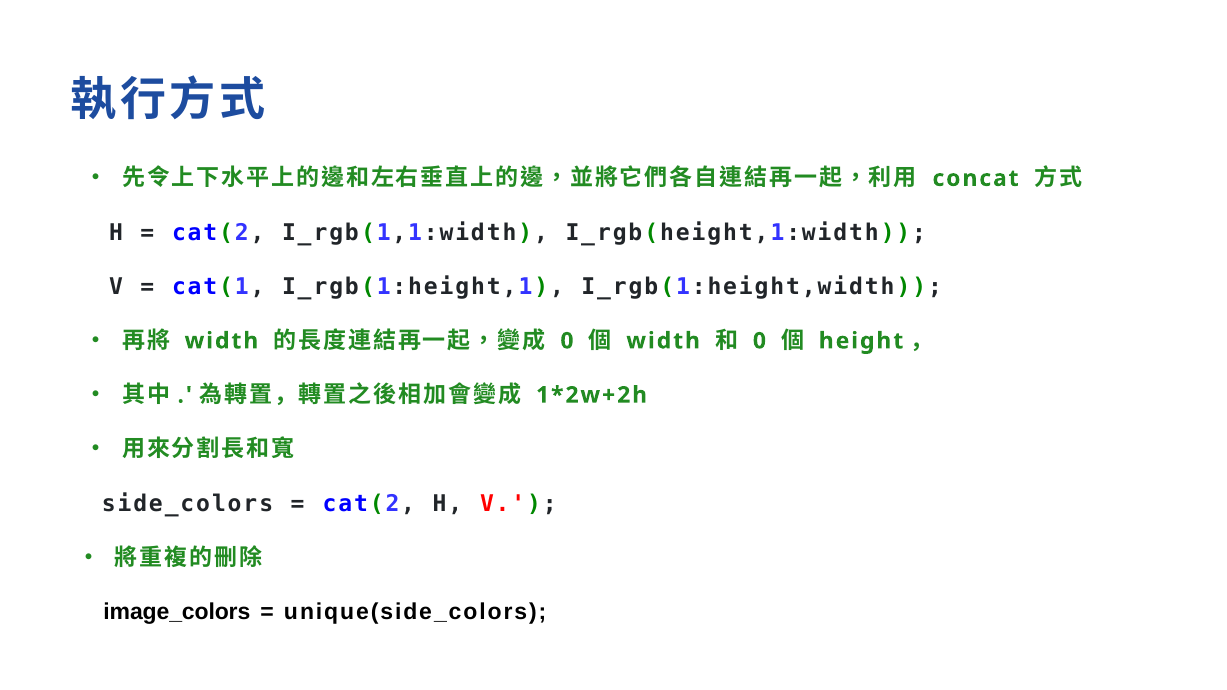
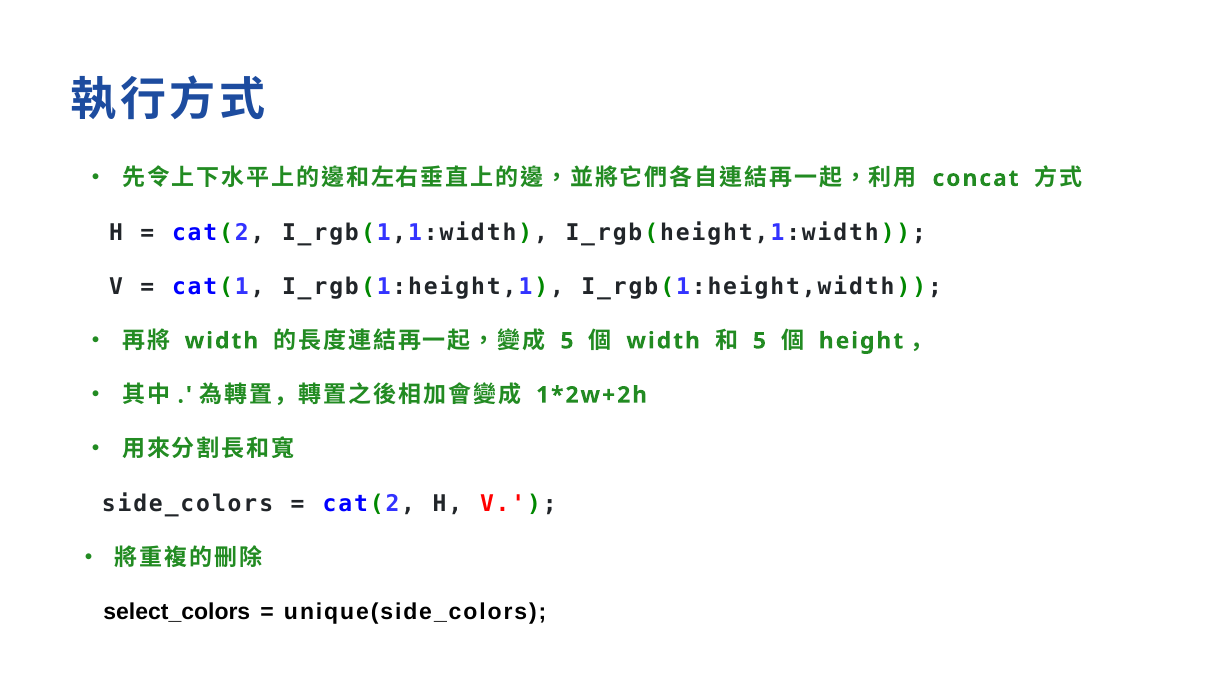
0: 0 -> 5 (567, 341)
0: 0 -> 5 (759, 341)
image_colors: image_colors -> select_colors (177, 612)
